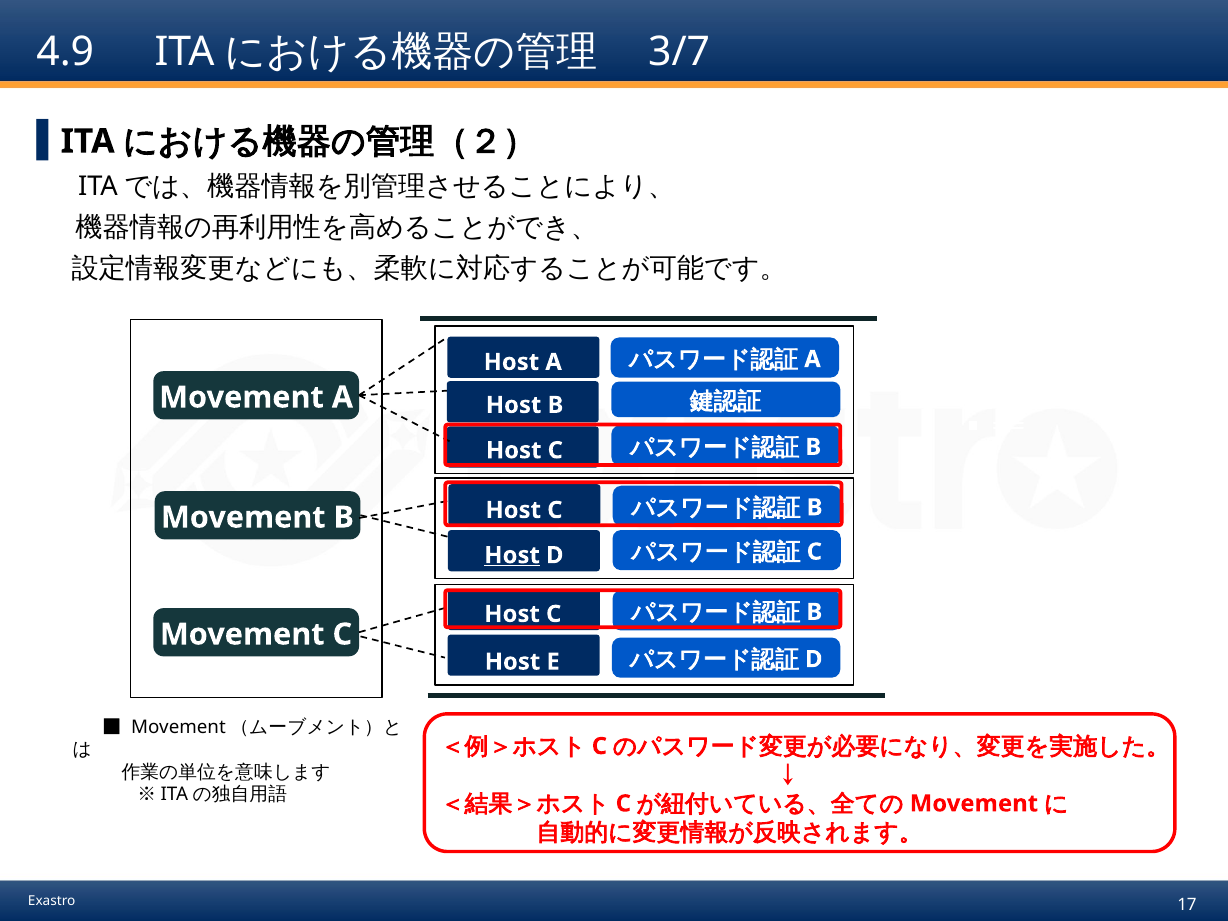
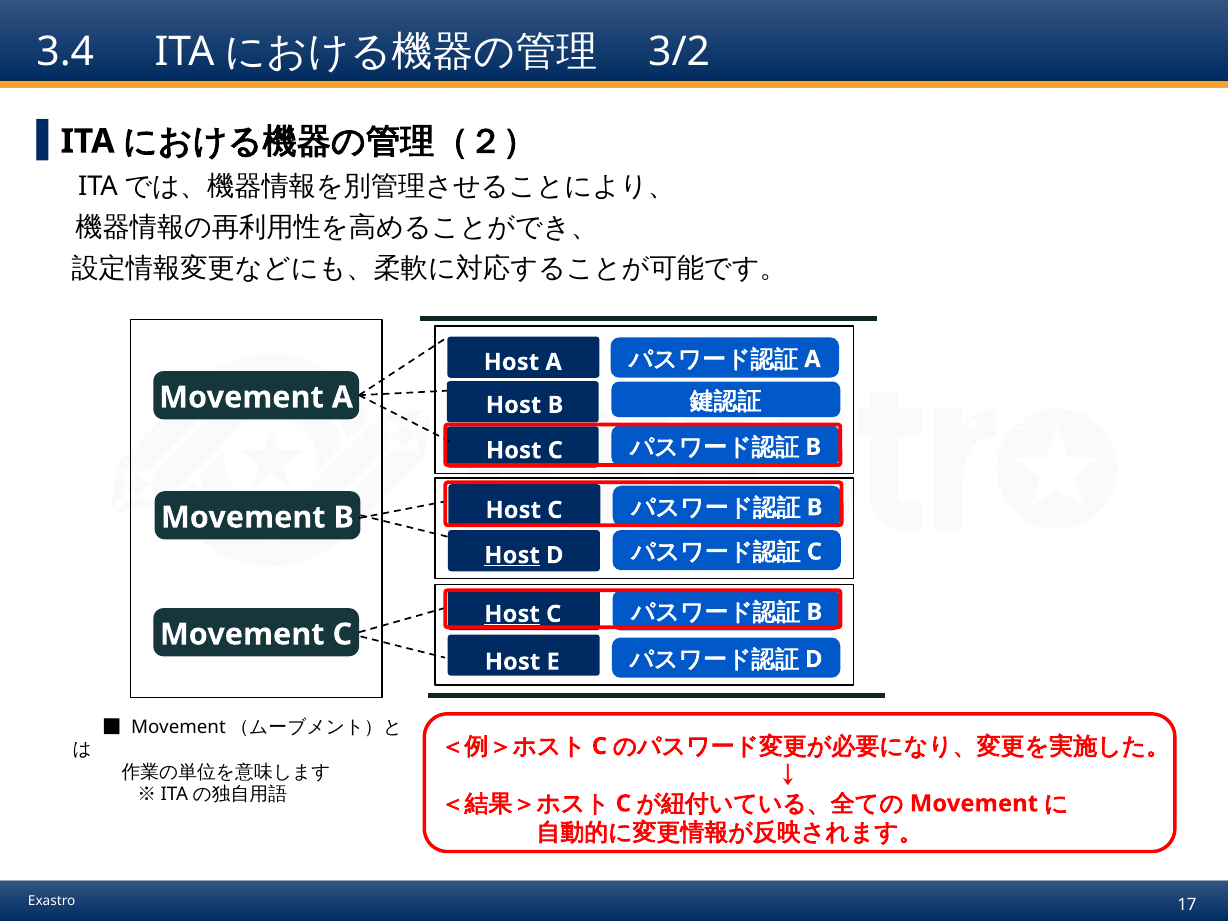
4.9: 4.9 -> 3.4 (65, 52)
3/7: 3/7 -> 3/2 (679, 52)
Host underline: none -> present (512, 614)
